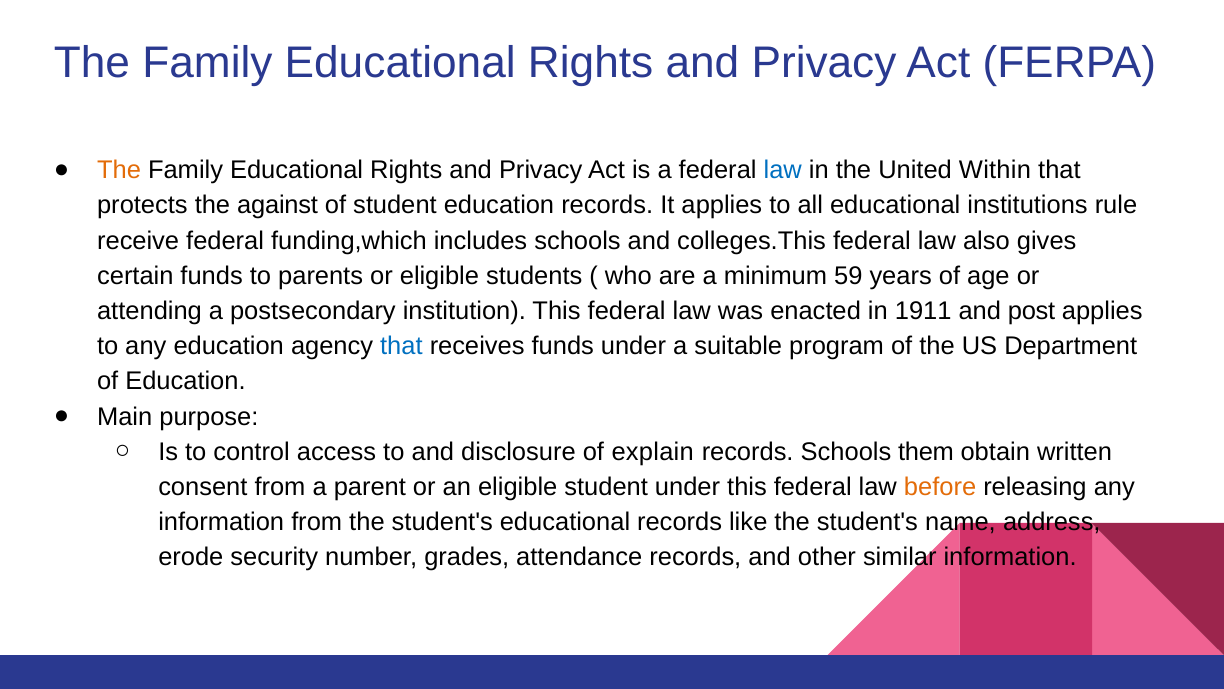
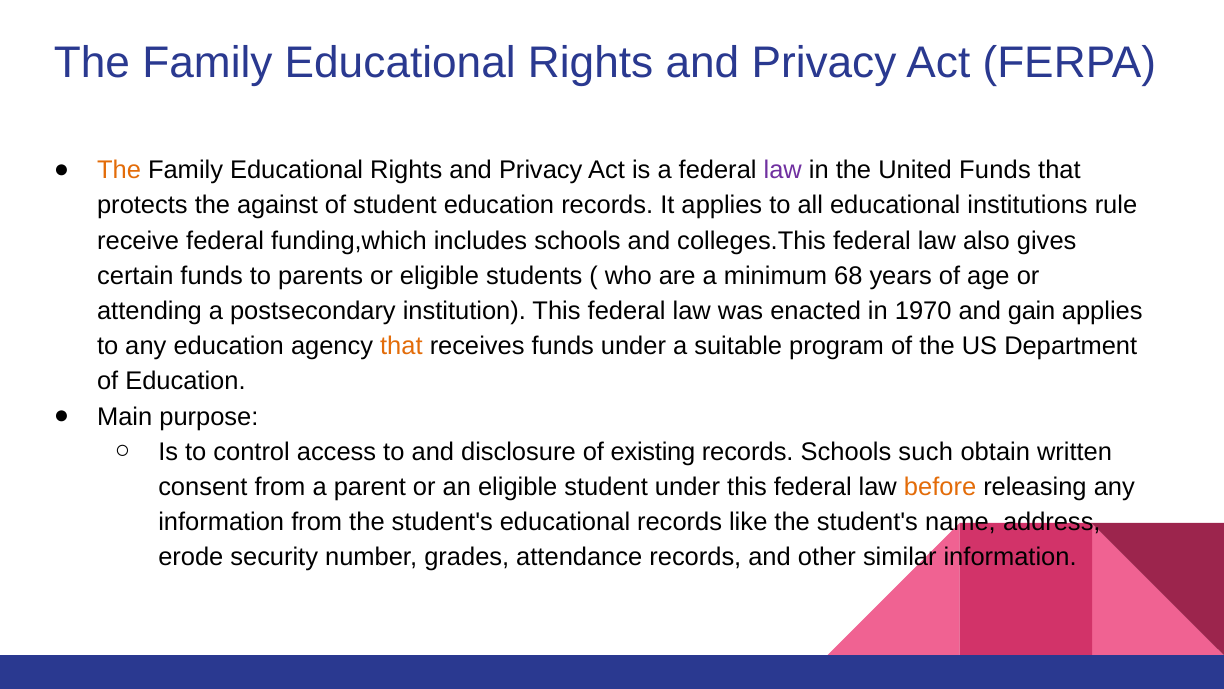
law colour: blue -> purple (783, 170)
United Within: Within -> Funds (995, 170)
59: 59 -> 68 (848, 276)
1911: 1911 -> 1970 (923, 311)
post: post -> gain (1032, 311)
that colour: blue -> orange (401, 346)
explain: explain -> existing (653, 452)
them: them -> such (926, 452)
